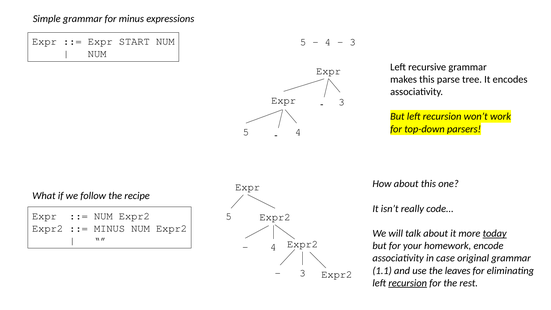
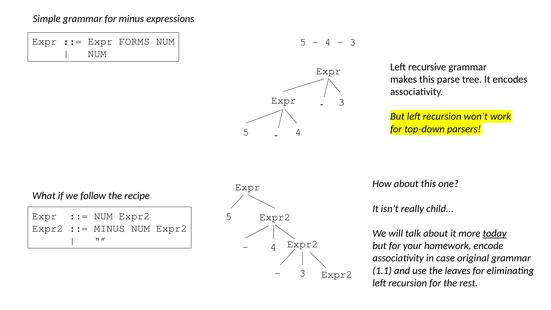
START: START -> FORMS (134, 42)
code: code -> child (440, 209)
recursion underline: present -> none (408, 283)
